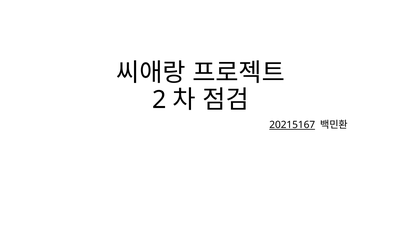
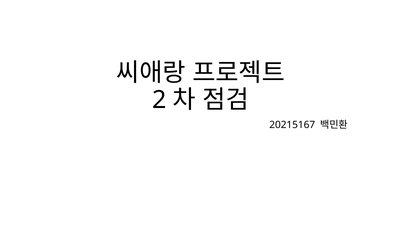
20215167 underline: present -> none (292, 125)
